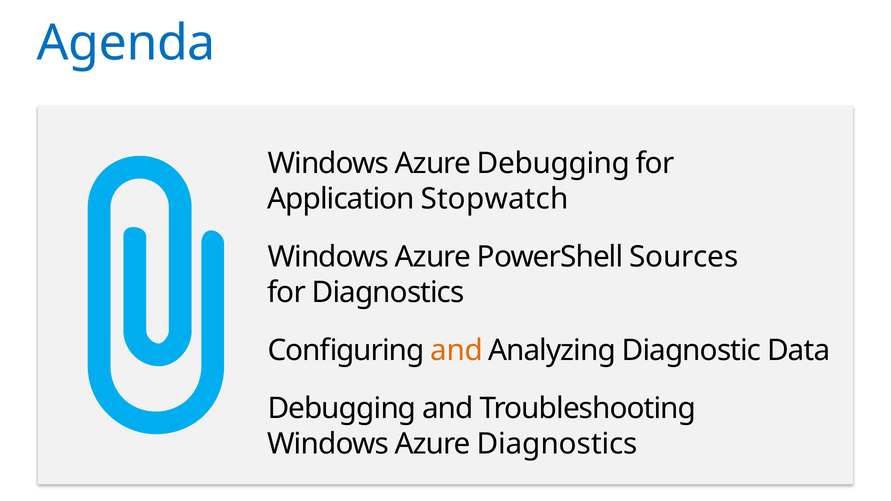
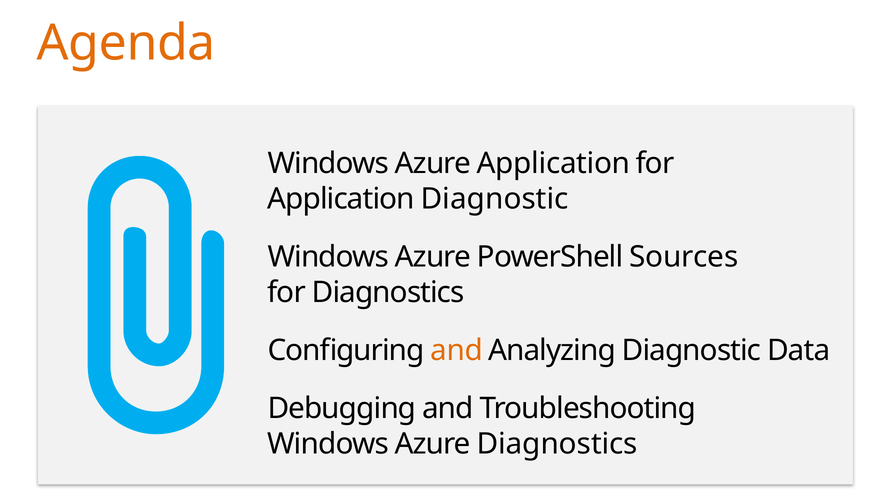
Agenda colour: blue -> orange (126, 43)
Azure Debugging: Debugging -> Application (553, 164)
Application Stopwatch: Stopwatch -> Diagnostic (495, 199)
